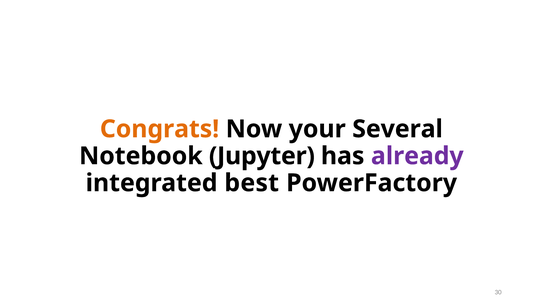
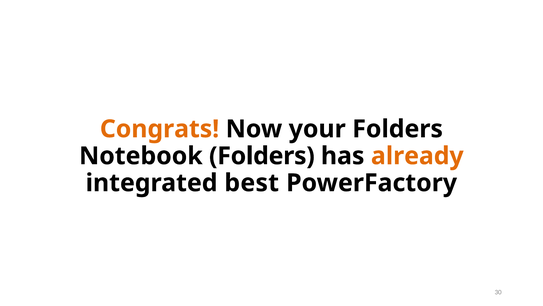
your Several: Several -> Folders (398, 129)
Notebook Jupyter: Jupyter -> Folders (262, 156)
already colour: purple -> orange (417, 156)
